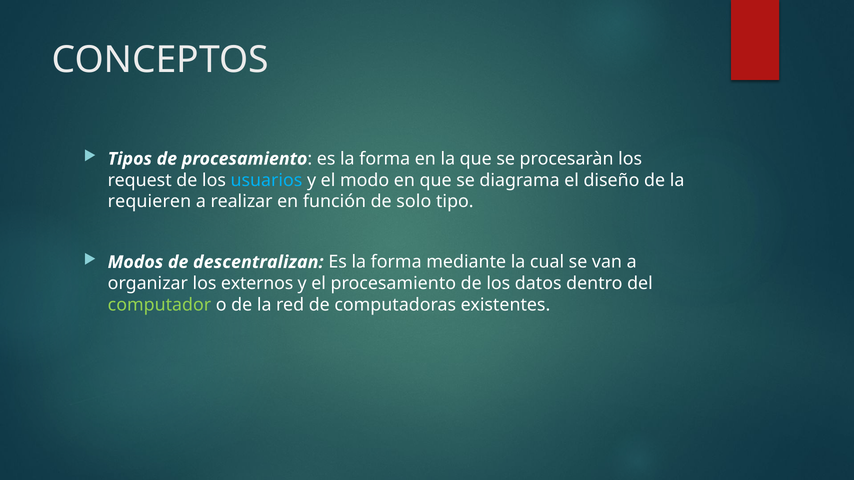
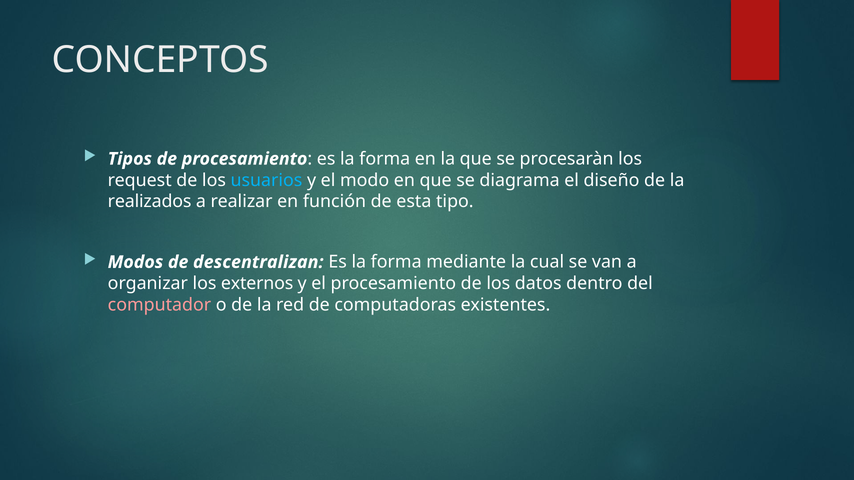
requieren: requieren -> realizados (150, 202)
solo: solo -> esta (414, 202)
computador colour: light green -> pink (159, 305)
